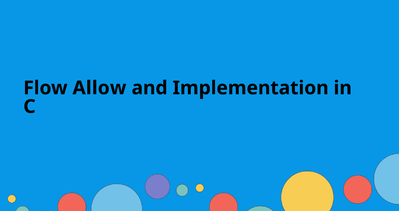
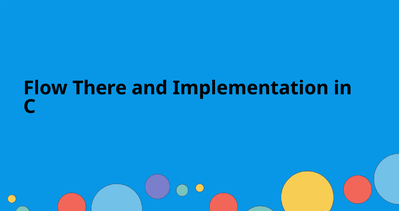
Allow: Allow -> There (100, 88)
